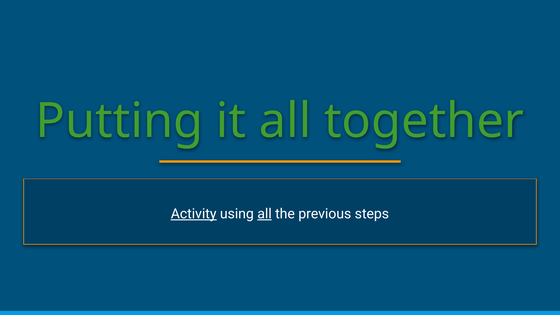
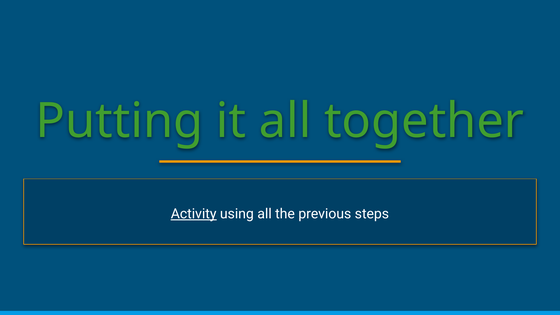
all underline: present -> none (265, 214)
